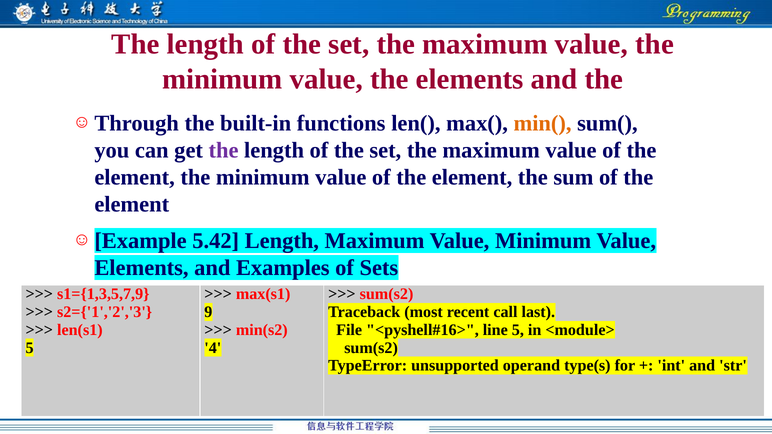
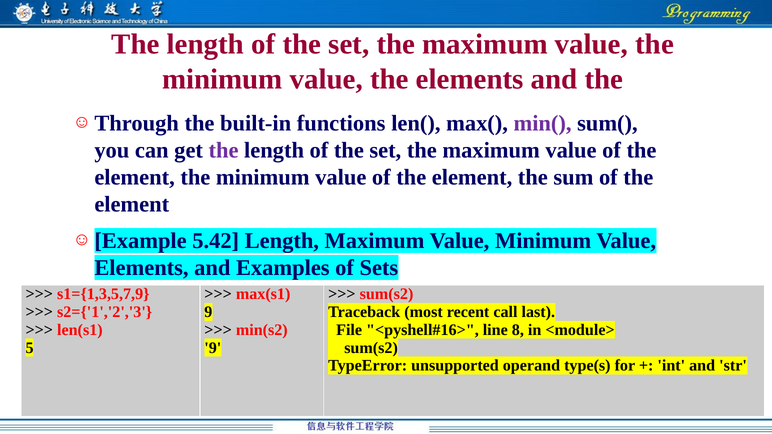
min( colour: orange -> purple (543, 123)
line 5: 5 -> 8 (518, 330)
4: 4 -> 9 (213, 348)
